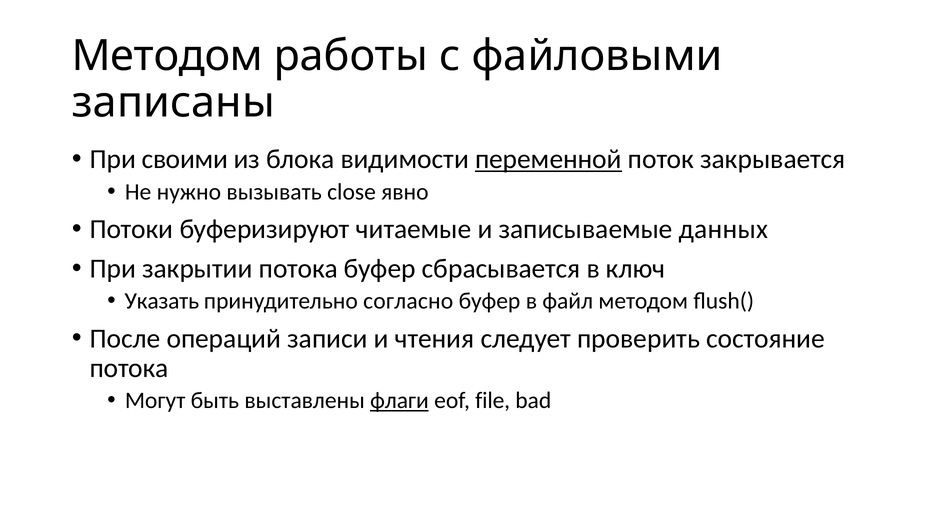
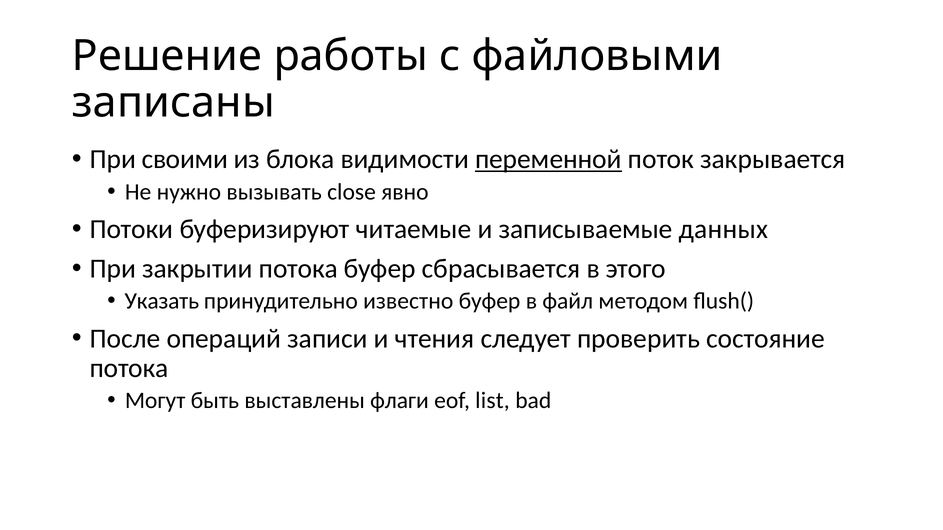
Методом: Методом -> Решение (167, 56)
ключ: ключ -> этого (636, 269)
согласно: согласно -> известно (408, 301)
флаги underline: present -> none (399, 401)
file: file -> list (492, 401)
